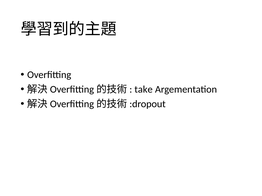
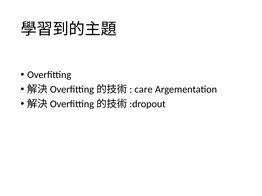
take: take -> care (144, 90)
